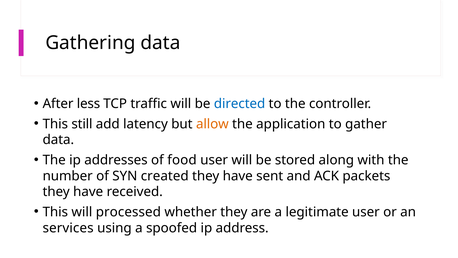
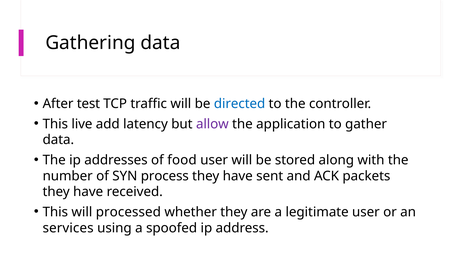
less: less -> test (88, 104)
still: still -> live (82, 124)
allow colour: orange -> purple (212, 124)
created: created -> process (165, 176)
